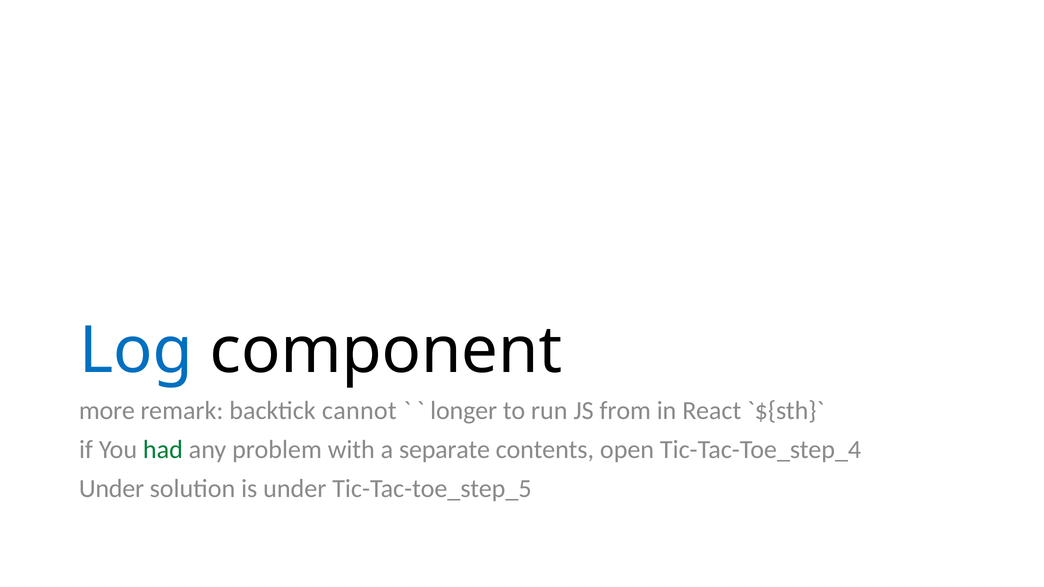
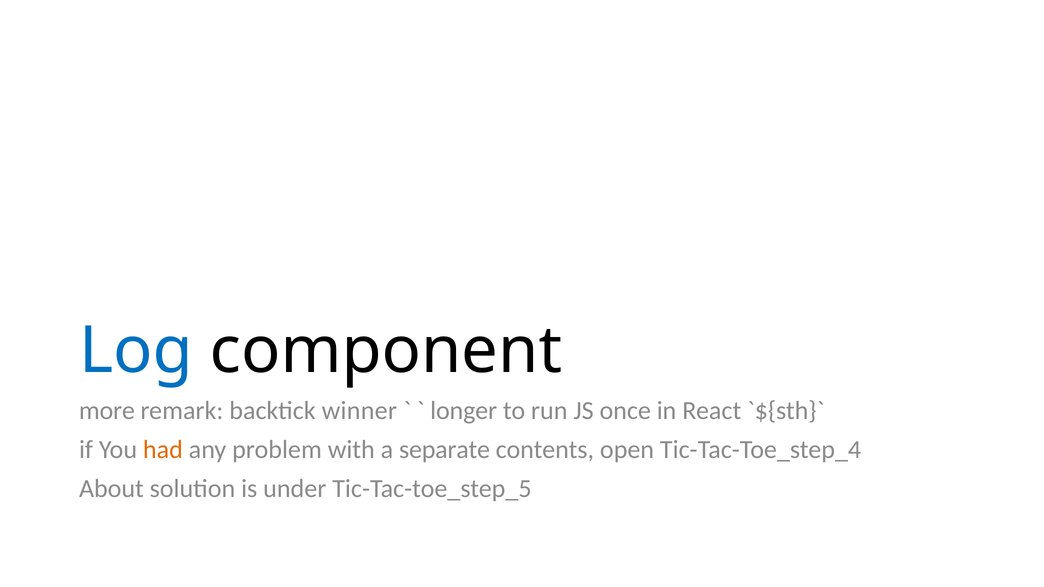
cannot: cannot -> winner (359, 411)
from: from -> once (625, 411)
had colour: green -> orange (163, 450)
Under: Under -> About (111, 489)
